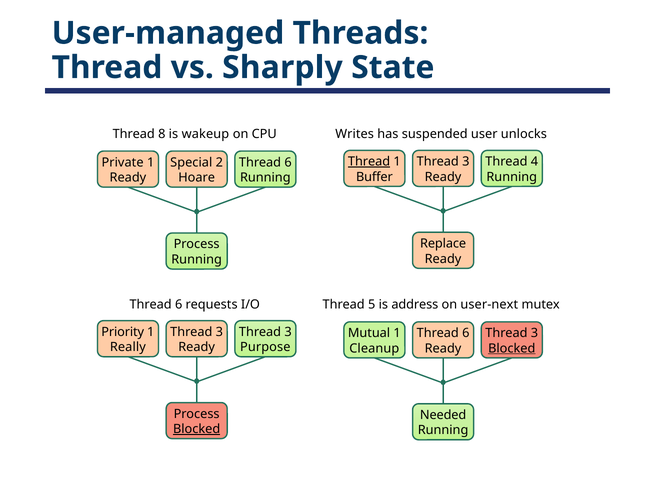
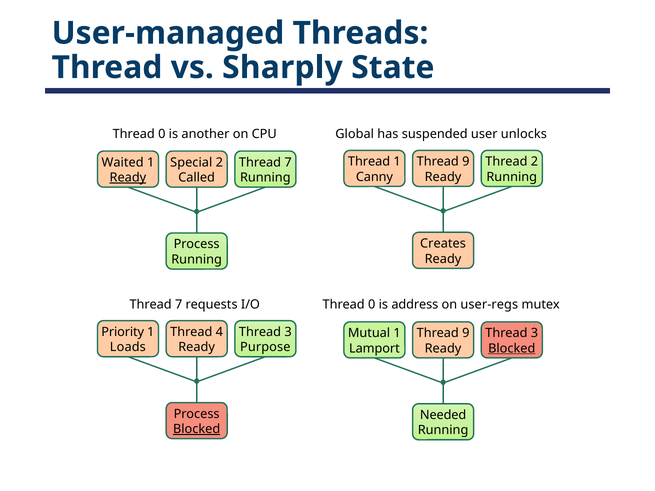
8: 8 -> 0 (162, 134)
wakeup: wakeup -> another (205, 134)
Writes: Writes -> Global (355, 134)
Thread underline: present -> none (369, 162)
3: 3 -> 9 (466, 162)
Thread 4: 4 -> 2 (535, 162)
Private: Private -> Waited (123, 162)
6: 6 -> 7 (288, 162)
Buffer: Buffer -> Canny (374, 177)
Ready underline: none -> present (128, 178)
Hoare: Hoare -> Called (197, 178)
Replace: Replace -> Creates (443, 244)
6: 6 -> 7 (179, 305)
5: 5 -> 0 (372, 305)
user-next: user-next -> user-regs (489, 305)
3: 3 -> 4 (219, 332)
6: 6 -> 9 (466, 333)
Really: Really -> Loads (128, 347)
Cleanup: Cleanup -> Lamport (374, 349)
